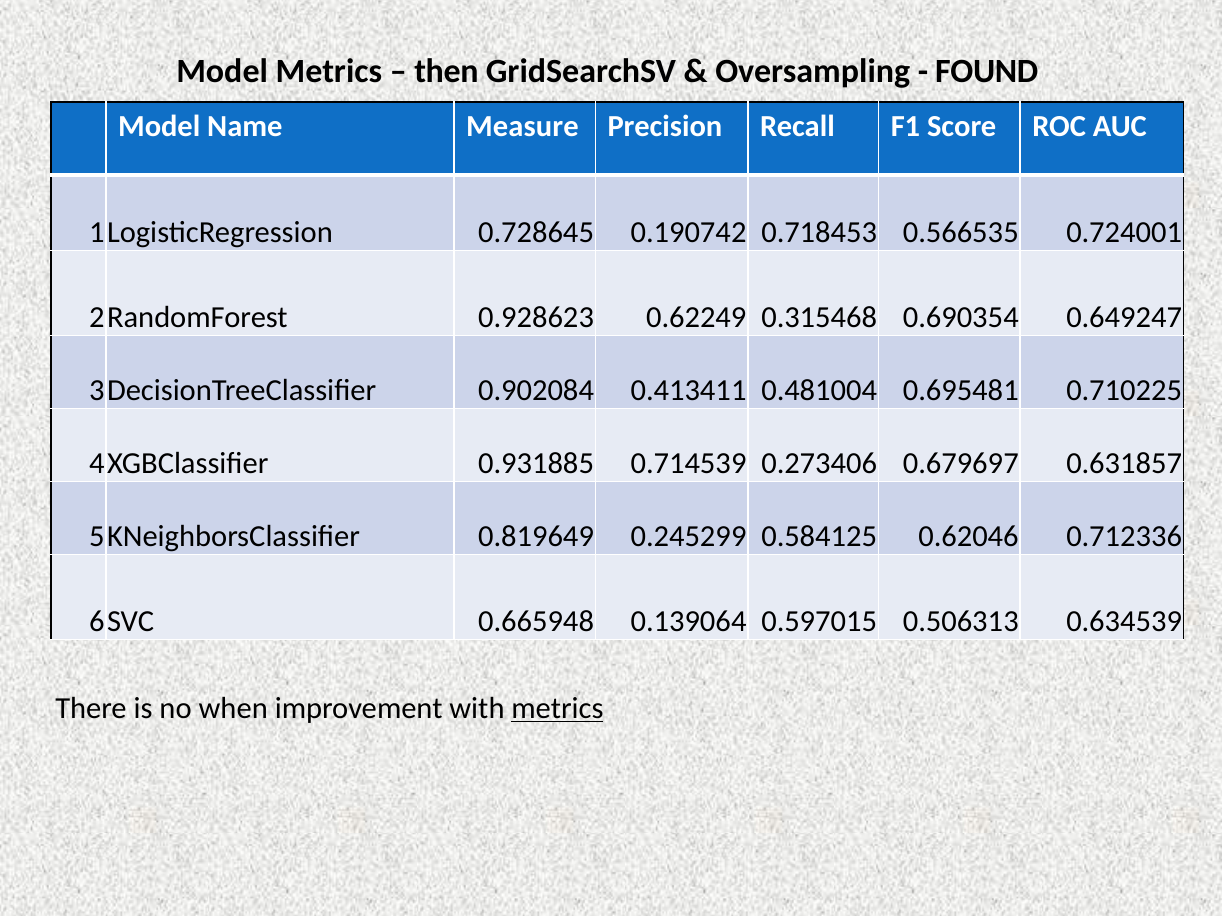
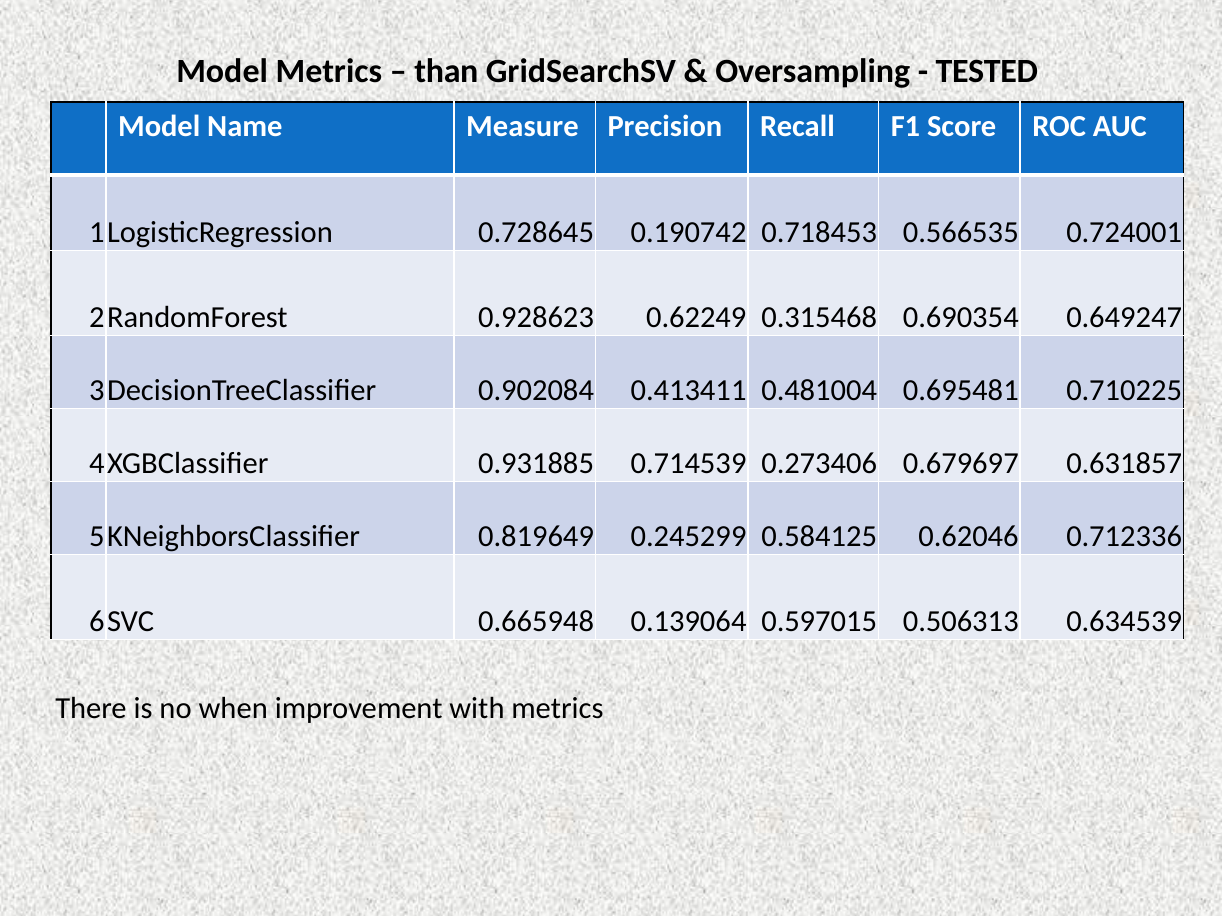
then: then -> than (446, 72)
FOUND: FOUND -> TESTED (987, 72)
metrics underline: present -> none (557, 709)
